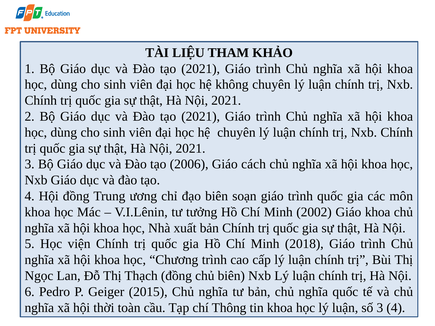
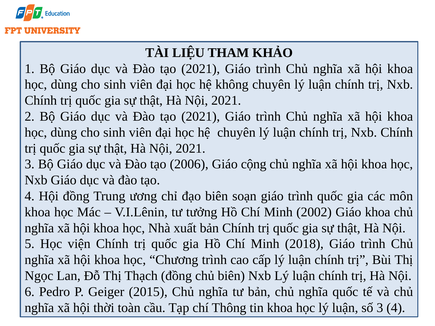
cách: cách -> cộng (254, 164)
